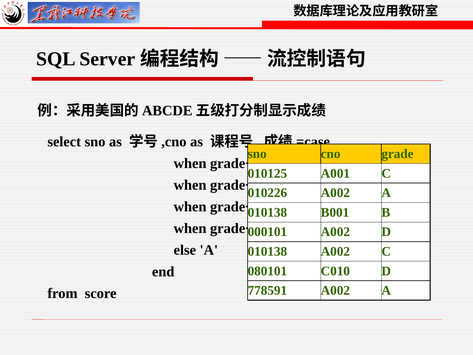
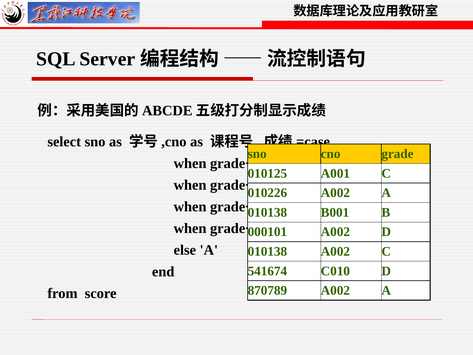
080101: 080101 -> 541674 (267, 271)
778591: 778591 -> 870789 (267, 290)
